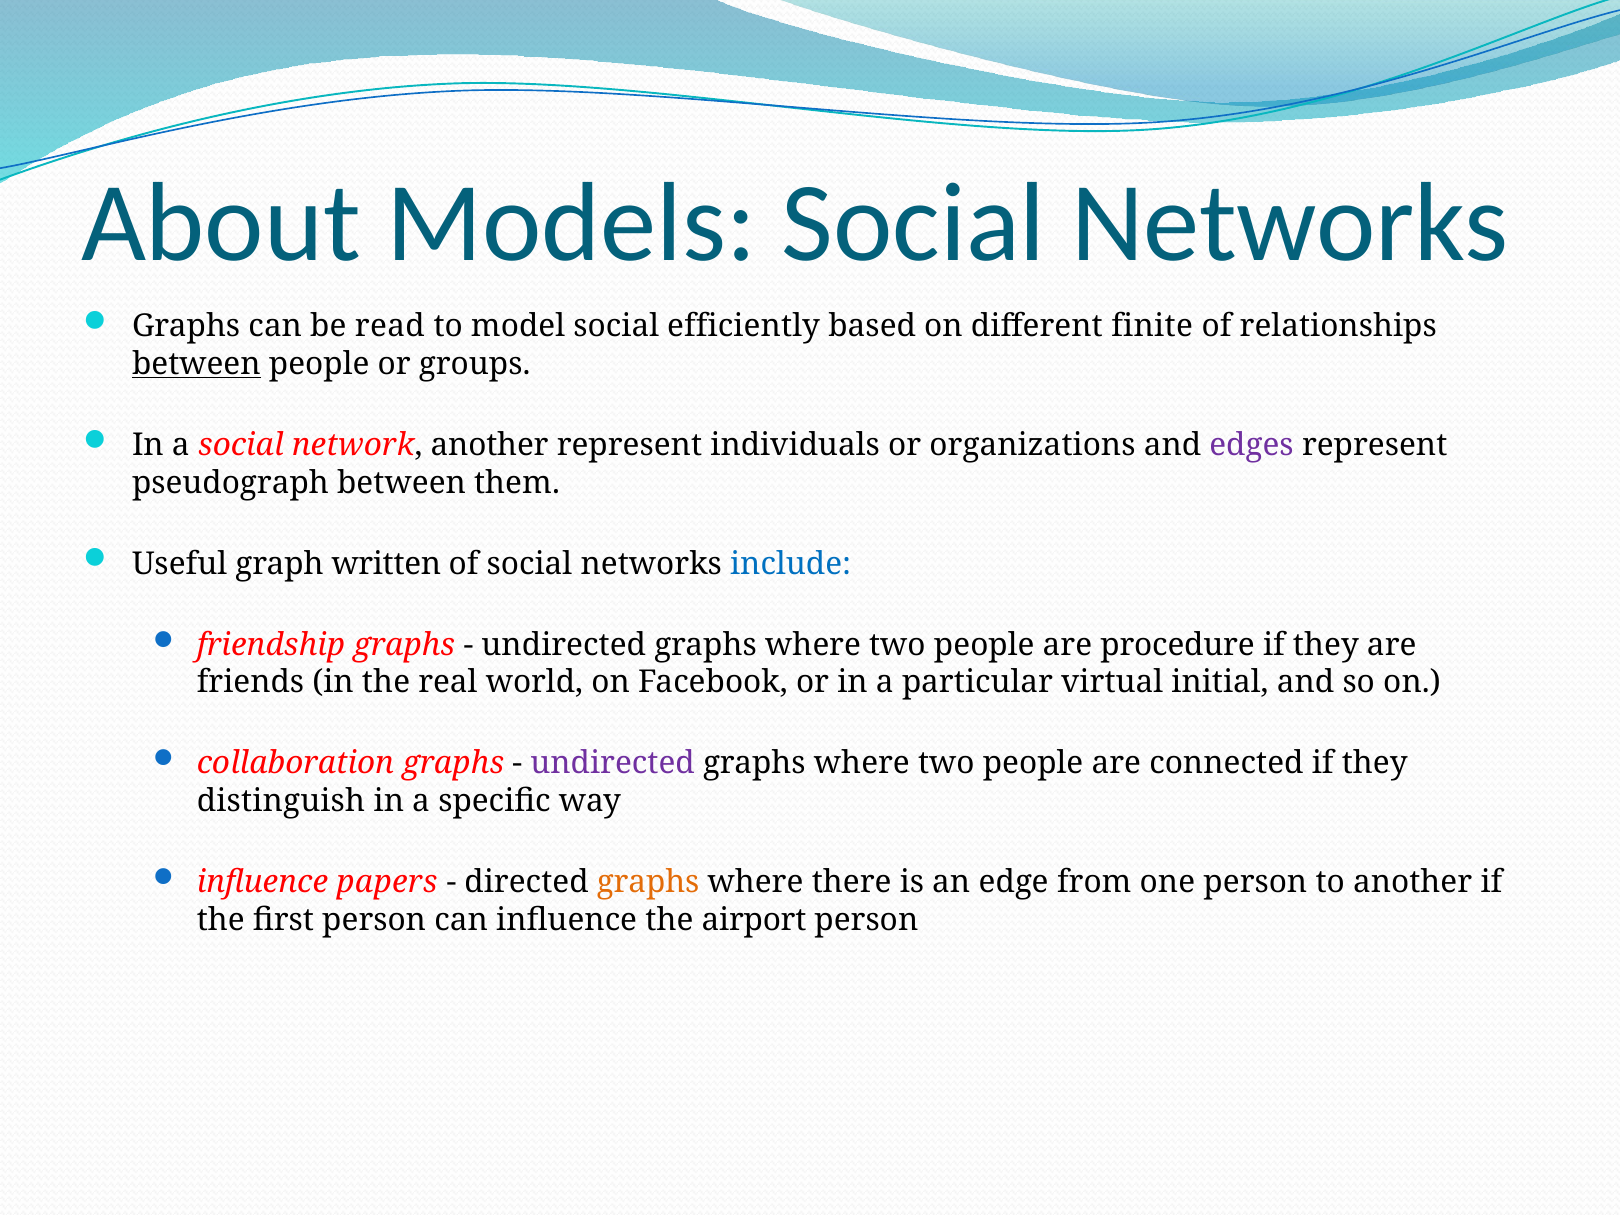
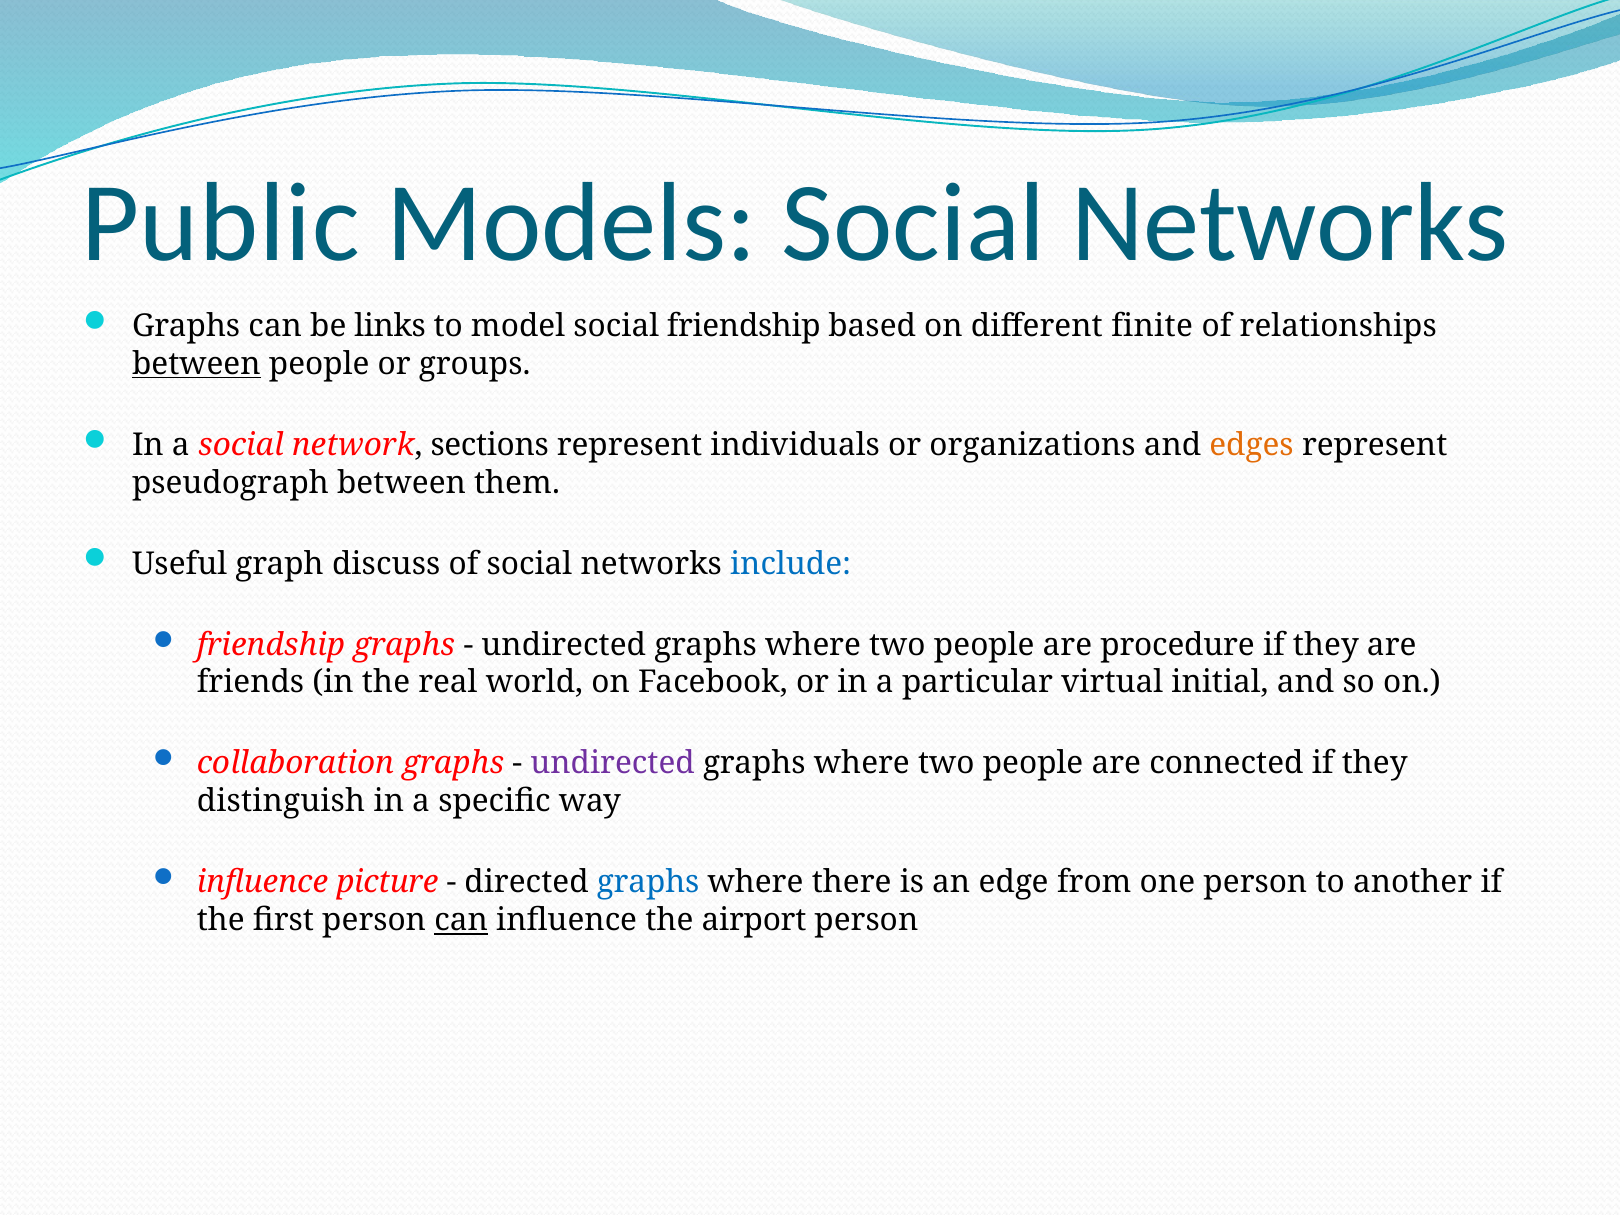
About: About -> Public (220, 224)
read: read -> links (390, 326)
social efficiently: efficiently -> friendship (744, 326)
network another: another -> sections (490, 445)
edges colour: purple -> orange (1251, 445)
written: written -> discuss (386, 564)
papers: papers -> picture (387, 882)
graphs colour: orange -> blue (648, 882)
can underline: none -> present (461, 920)
